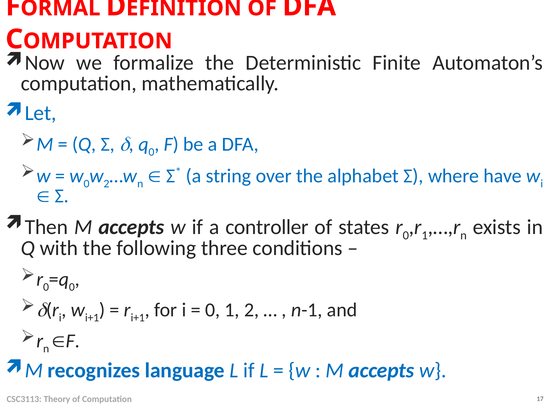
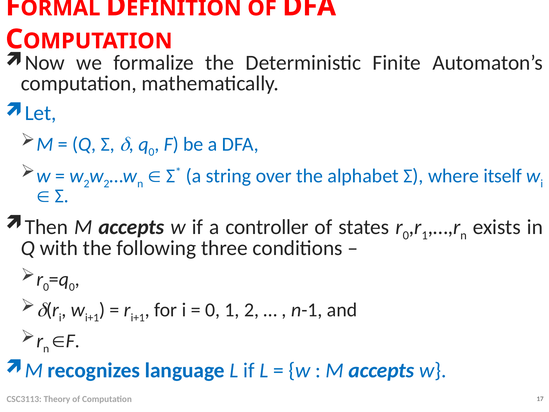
0: 0 -> 2 (87, 184)
have: have -> itself (503, 176)
